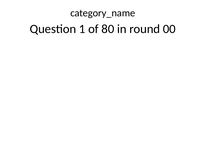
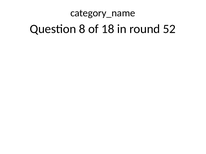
1: 1 -> 8 (82, 29)
80: 80 -> 18 (108, 29)
00: 00 -> 52 (169, 29)
